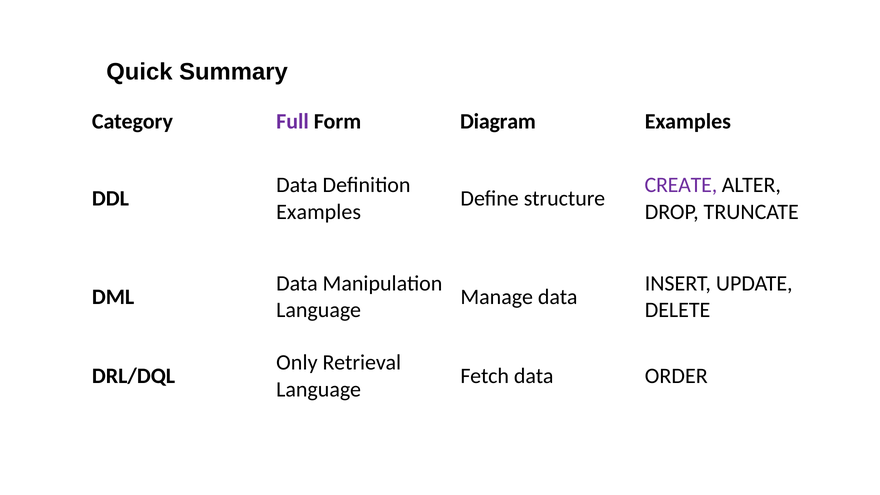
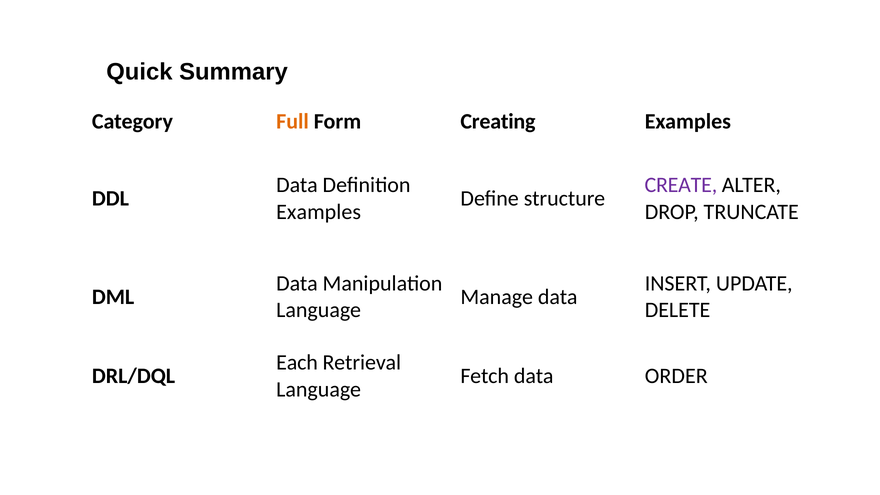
Full colour: purple -> orange (293, 121)
Diagram: Diagram -> Creating (498, 121)
Only: Only -> Each (297, 363)
